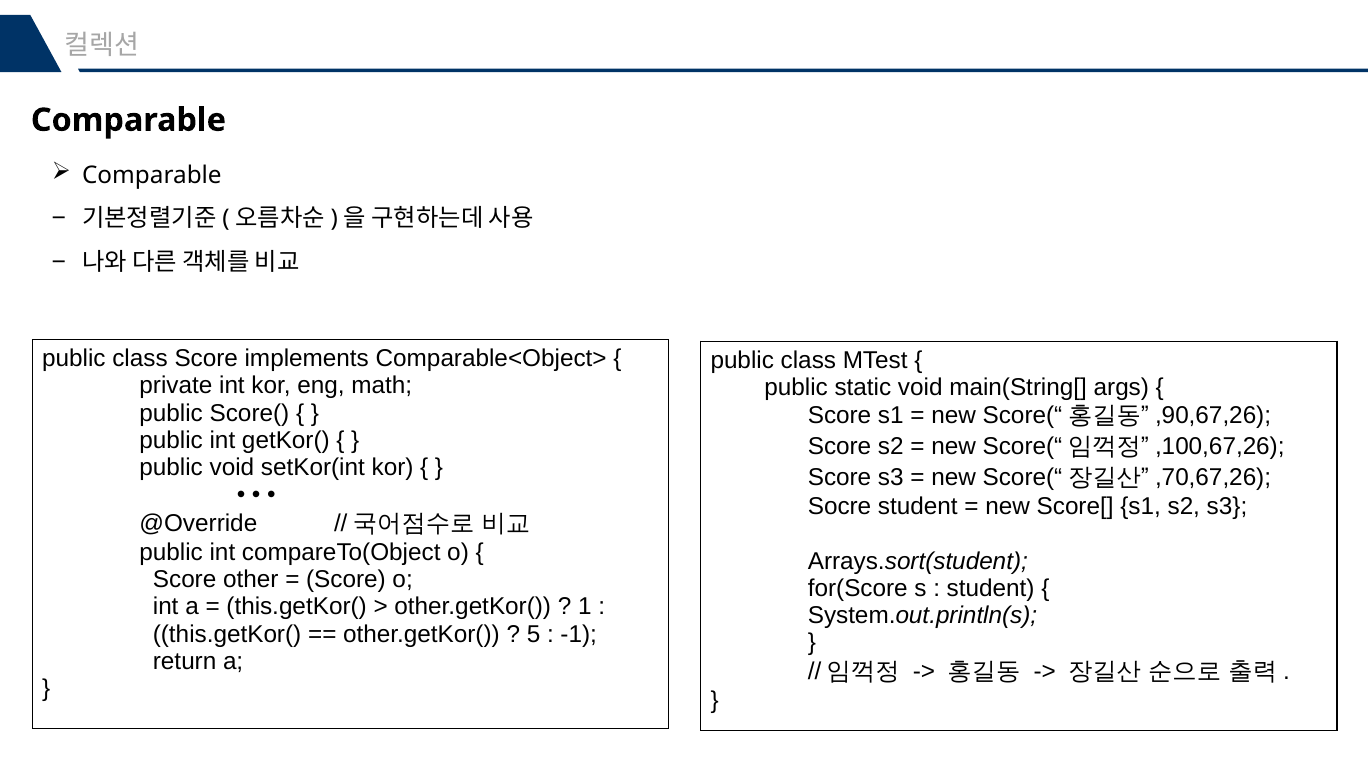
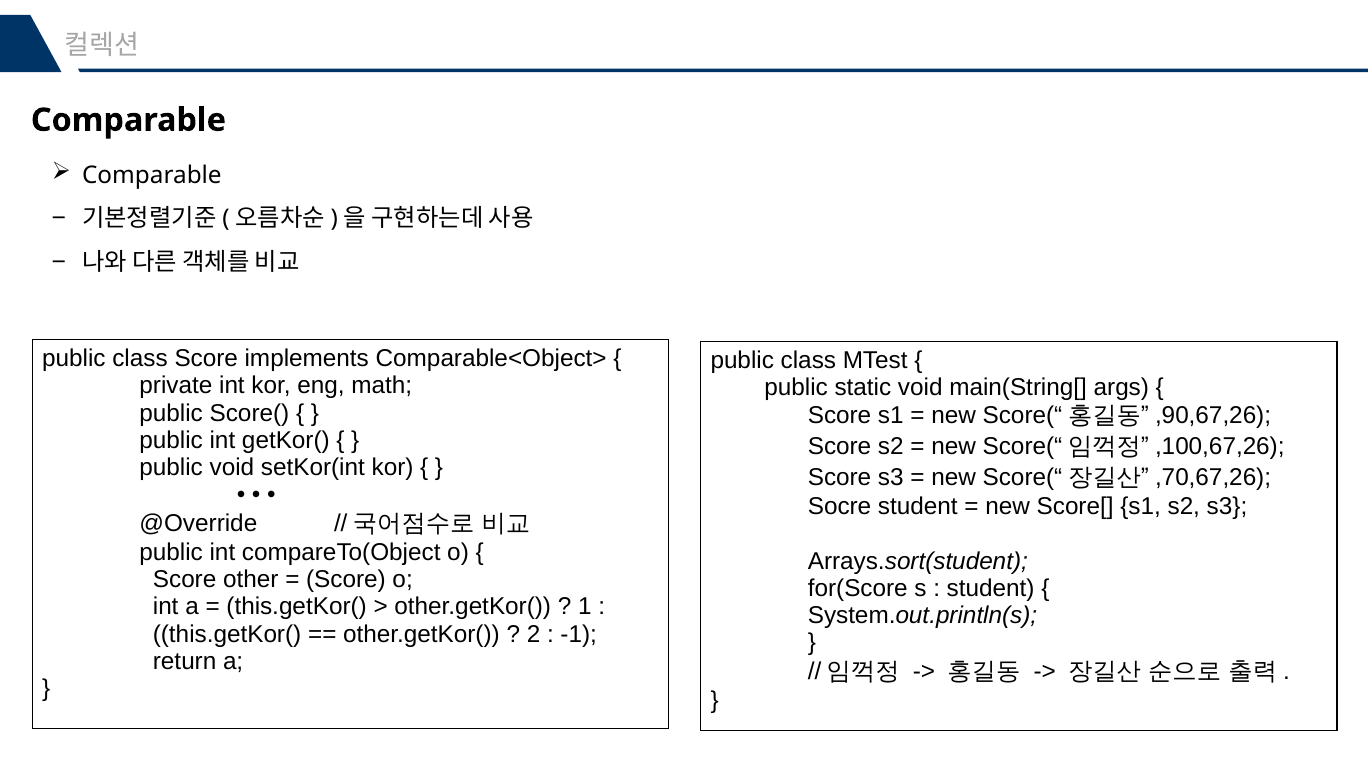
5: 5 -> 2 (534, 635)
